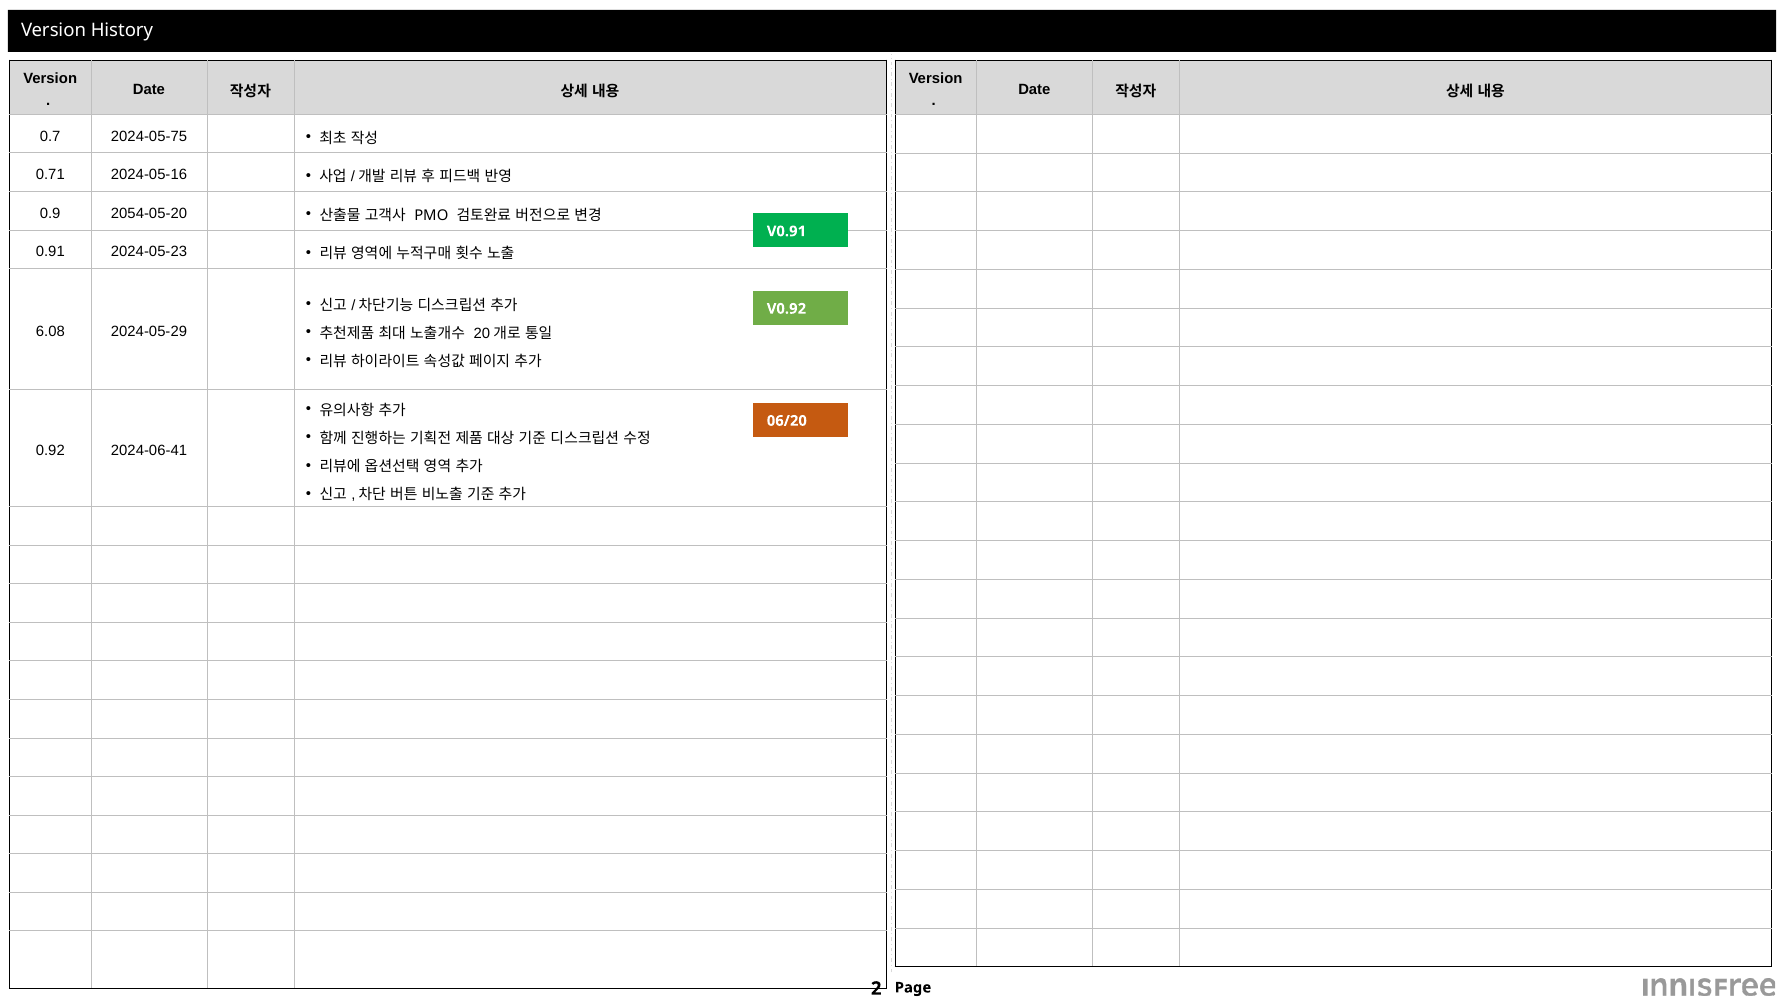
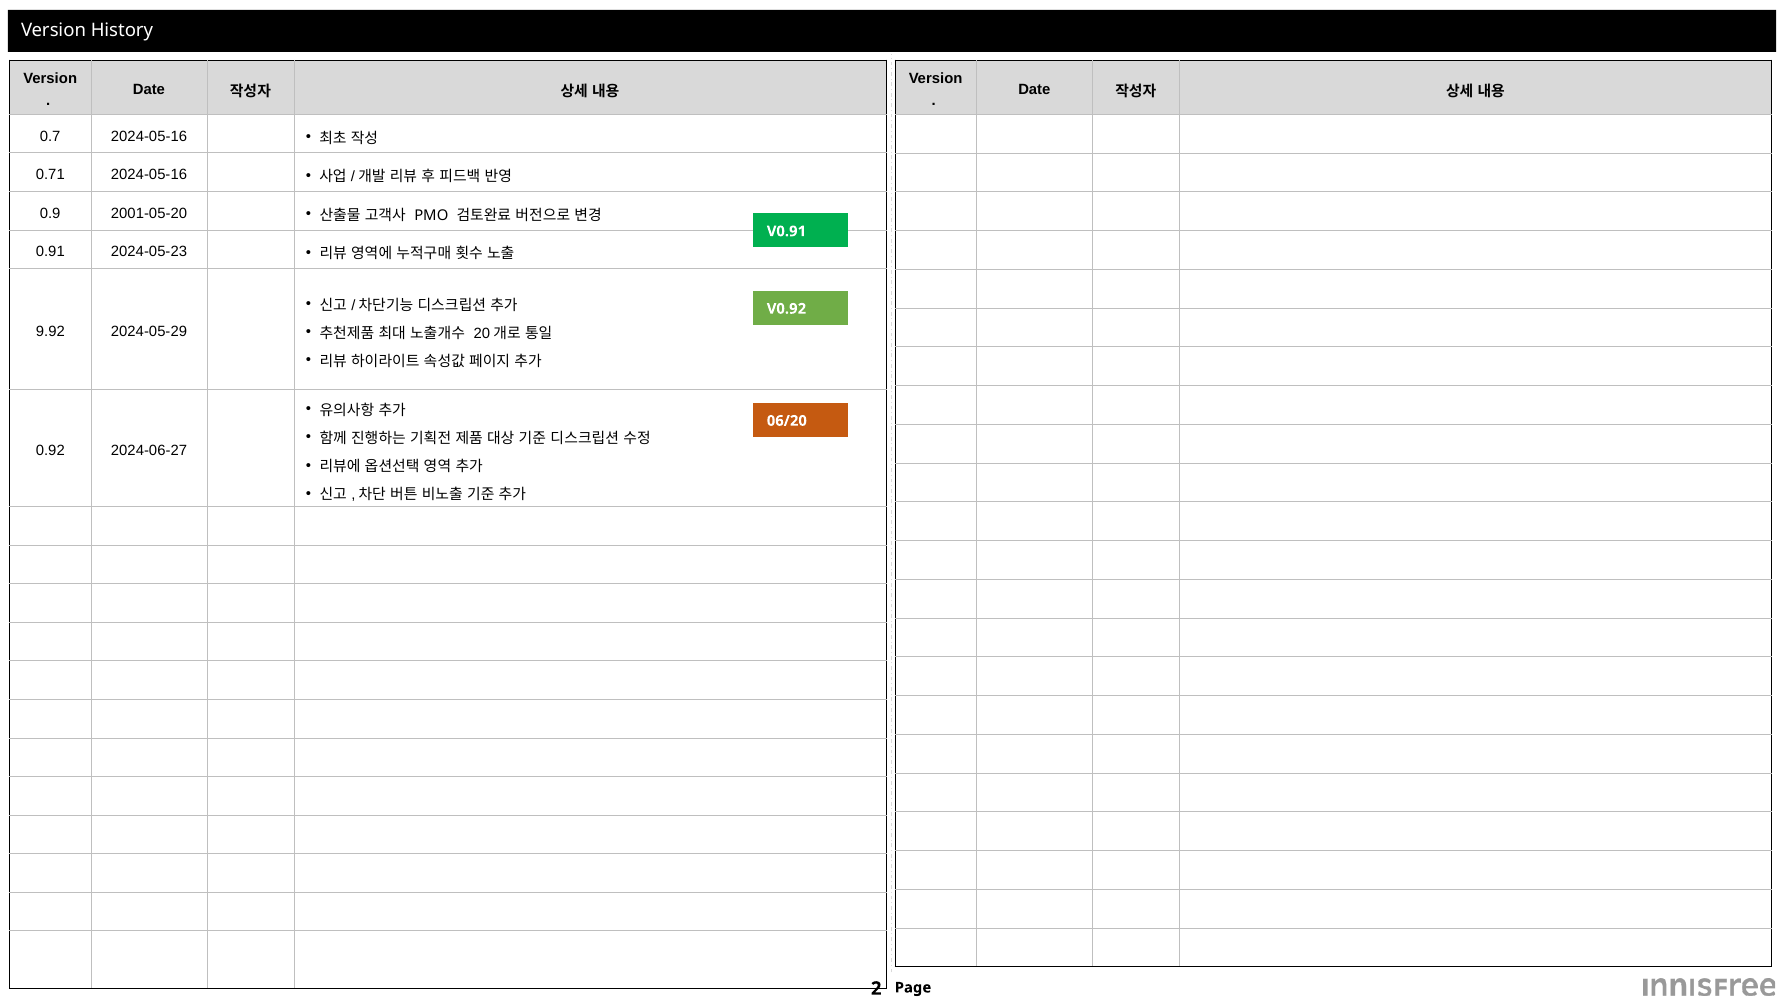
0.7 2024-05-75: 2024-05-75 -> 2024-05-16 (149, 136)
2054-05-20: 2054-05-20 -> 2001-05-20 (149, 213)
6.08: 6.08 -> 9.92 (50, 331)
2024-06-41: 2024-06-41 -> 2024-06-27 (149, 450)
